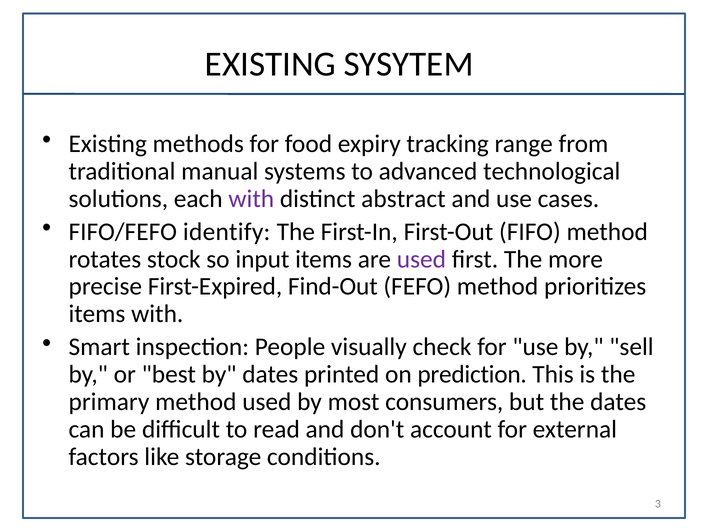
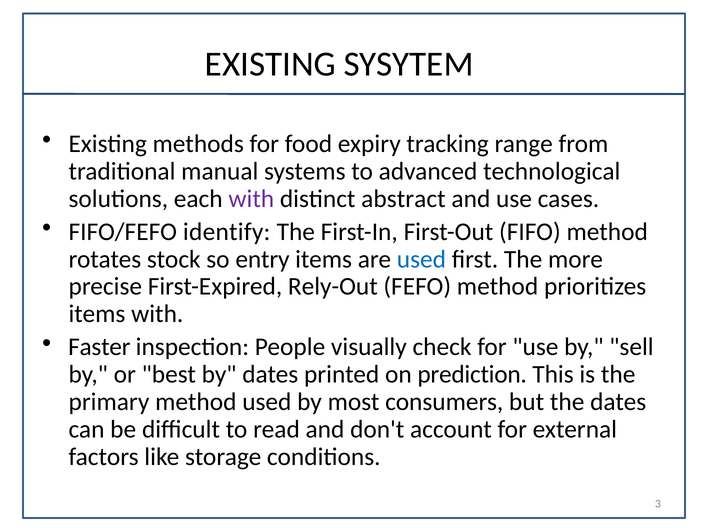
input: input -> entry (262, 259)
used colour: purple -> blue (421, 259)
Find-Out: Find-Out -> Rely-Out (333, 286)
Smart: Smart -> Faster (99, 347)
